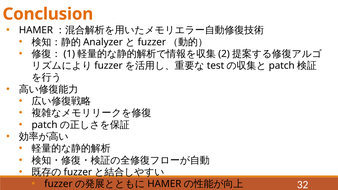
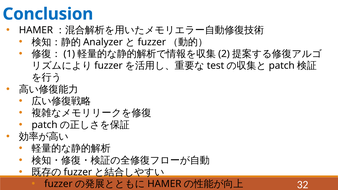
Conclusion colour: orange -> blue (48, 14)
